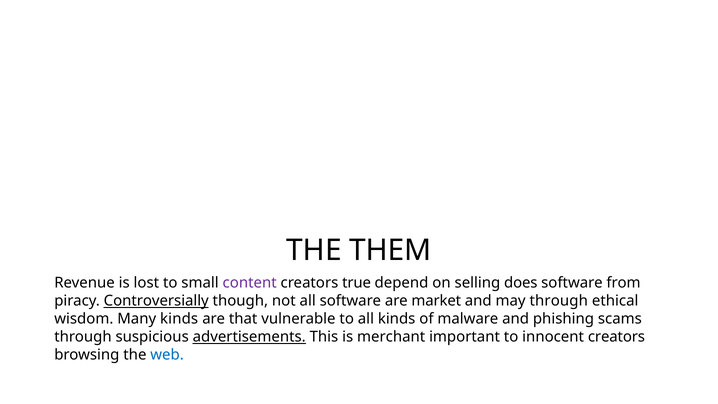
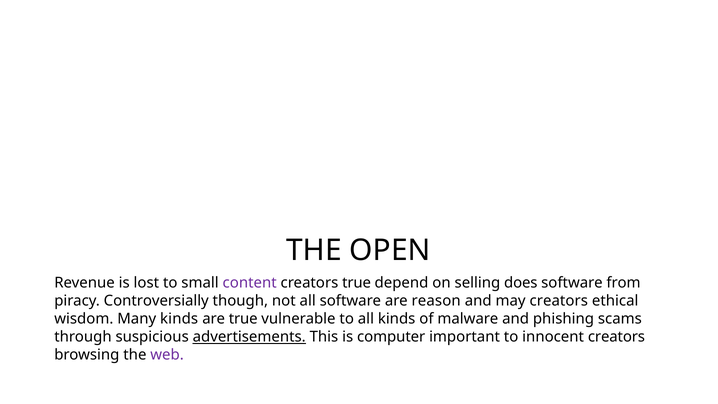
THEM: THEM -> OPEN (390, 250)
Controversially underline: present -> none (156, 301)
market: market -> reason (436, 301)
may through: through -> creators (559, 301)
are that: that -> true (243, 319)
merchant: merchant -> computer (391, 337)
web colour: blue -> purple (167, 355)
